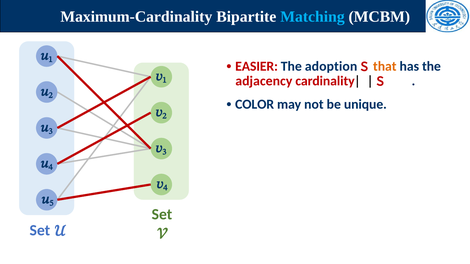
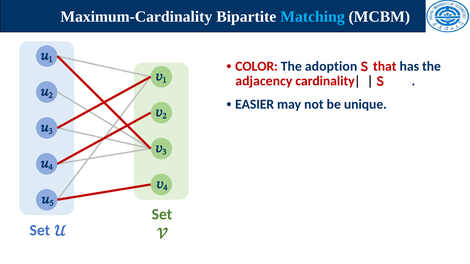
EASIER: EASIER -> COLOR (257, 66)
that colour: orange -> red (385, 66)
COLOR: COLOR -> EASIER (255, 104)
